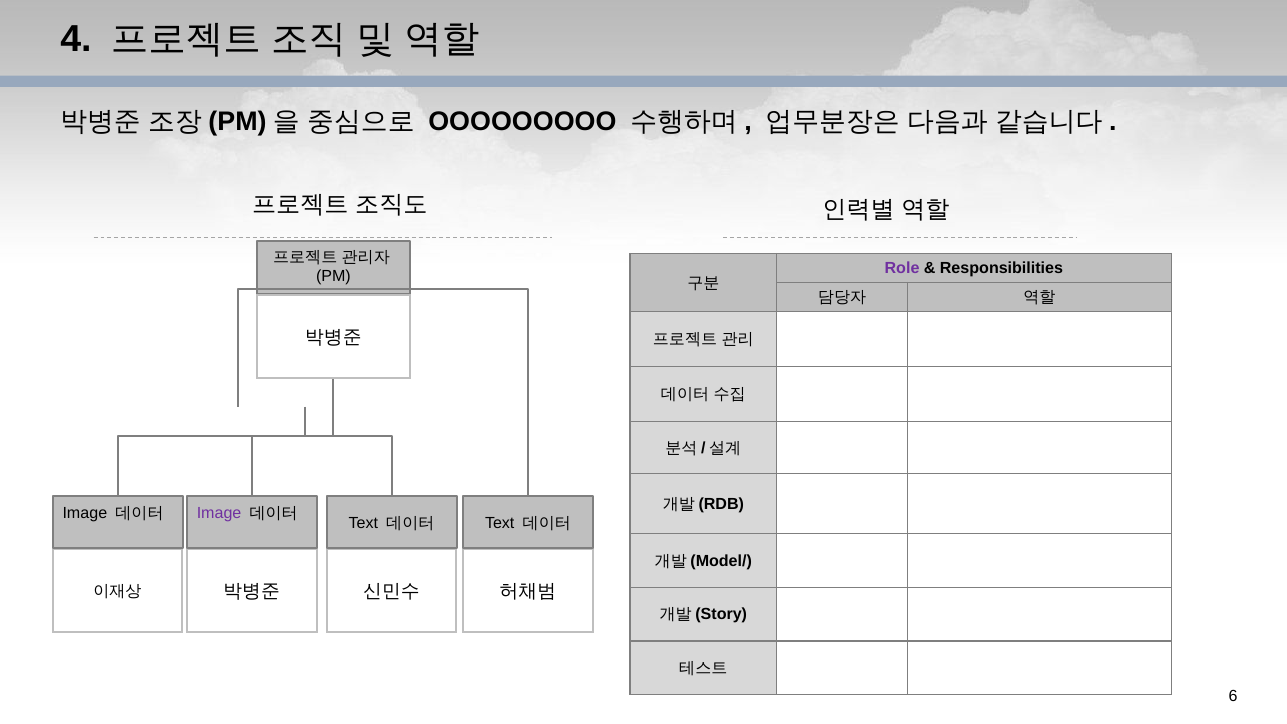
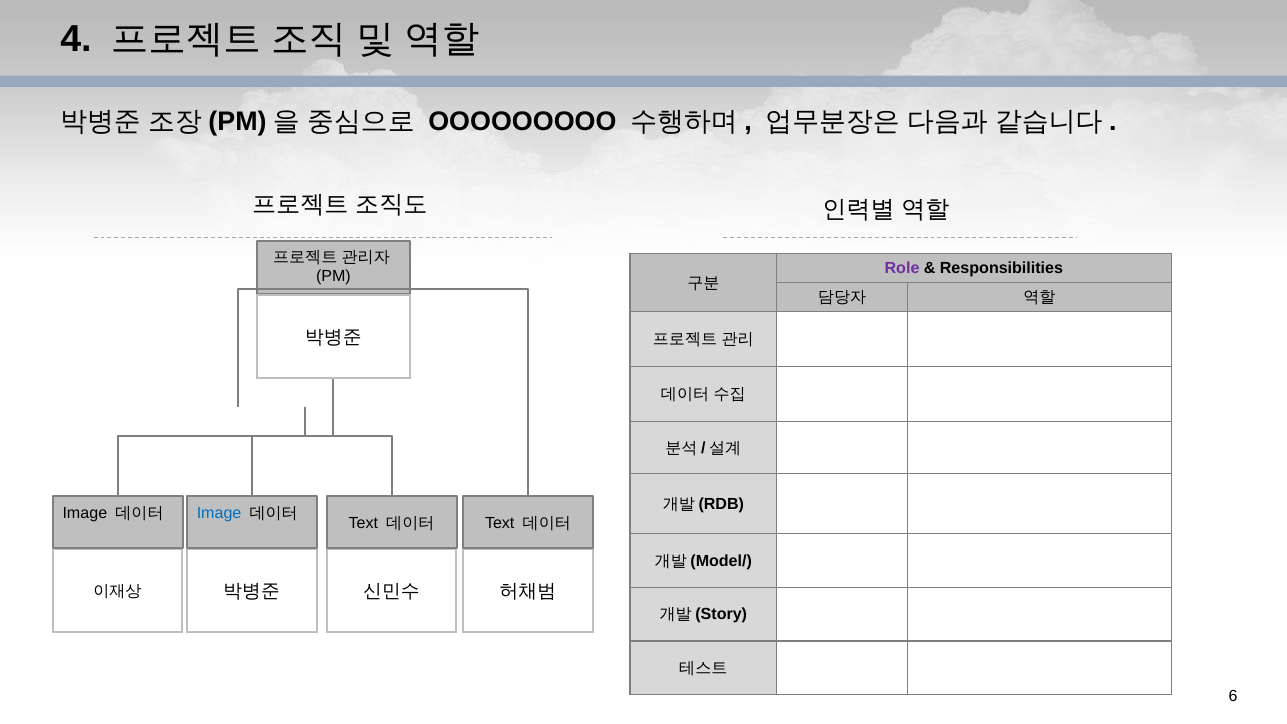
Image colour: purple -> blue (219, 513)
